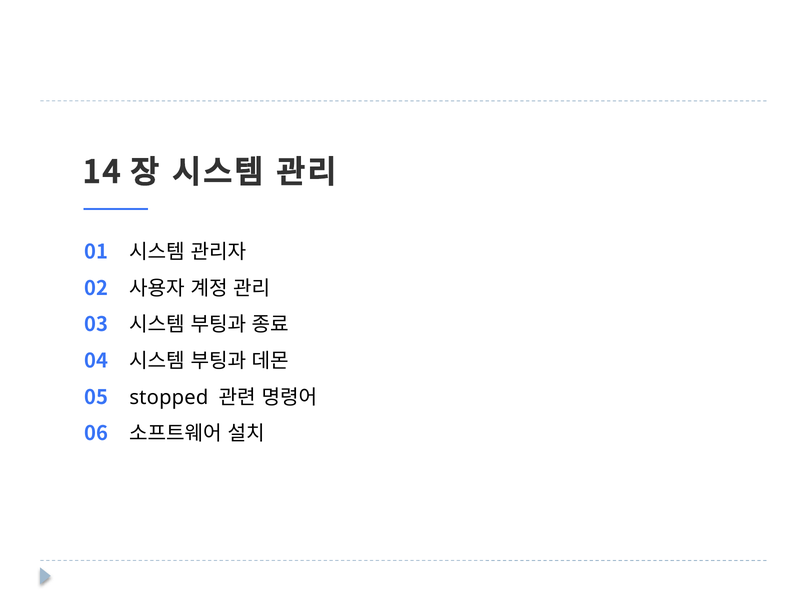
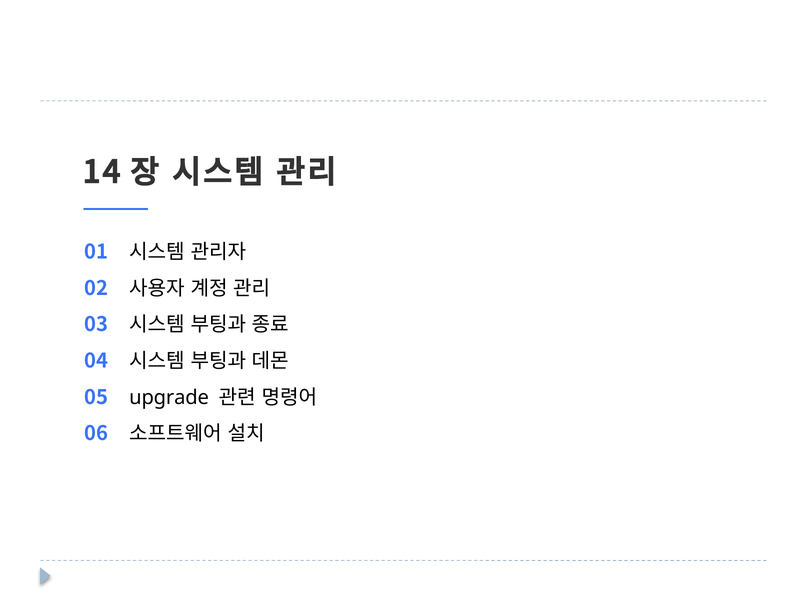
stopped: stopped -> upgrade (169, 398)
